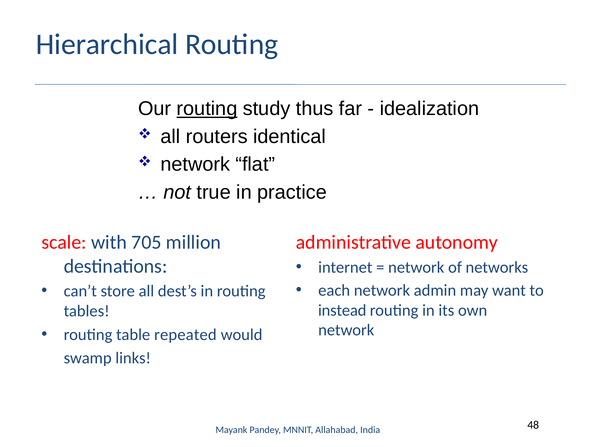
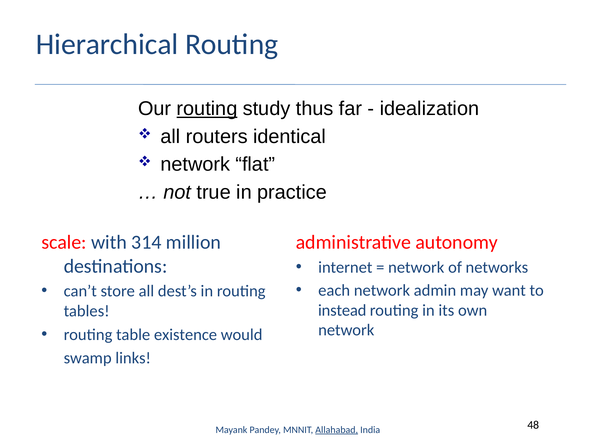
705: 705 -> 314 (146, 242)
repeated: repeated -> existence (185, 335)
Allahabad underline: none -> present (337, 430)
